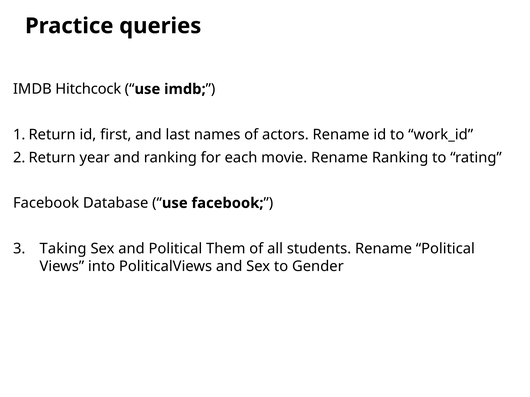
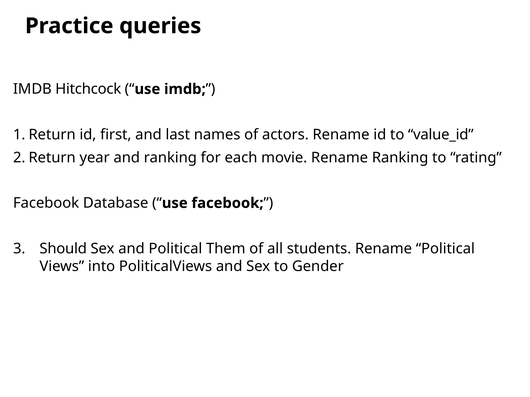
work_id: work_id -> value_id (441, 135)
Taking: Taking -> Should (63, 249)
